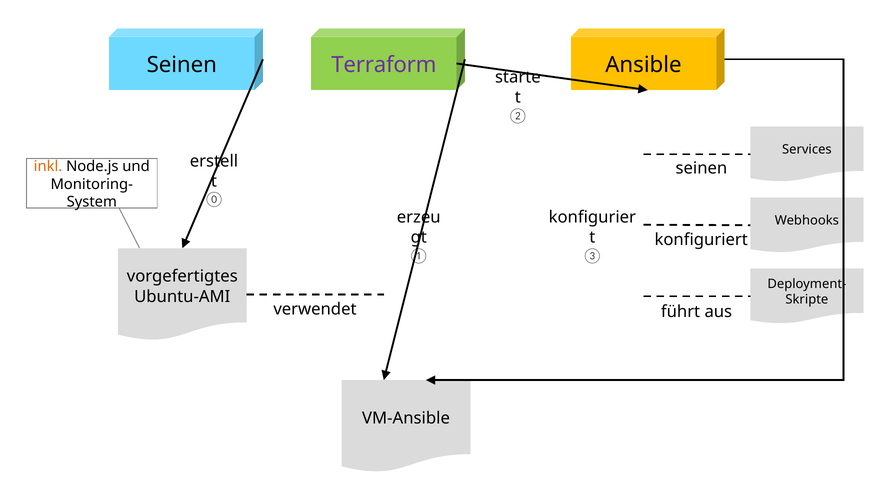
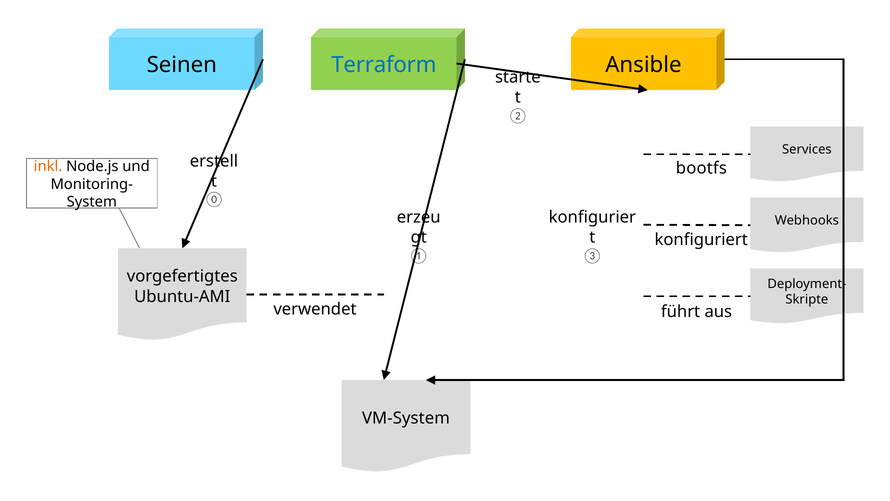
Terraform colour: purple -> blue (384, 65)
seinen: seinen -> bootfs (701, 168)
VM-Ansible: VM-Ansible -> VM-System (406, 418)
